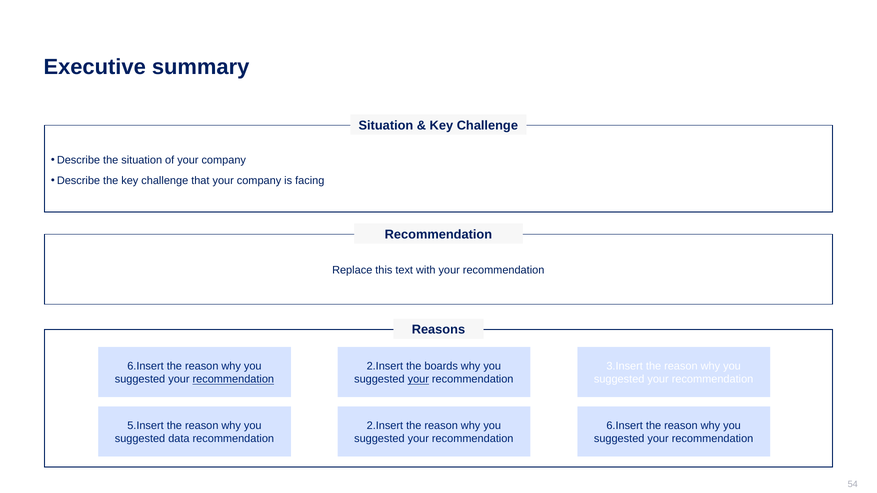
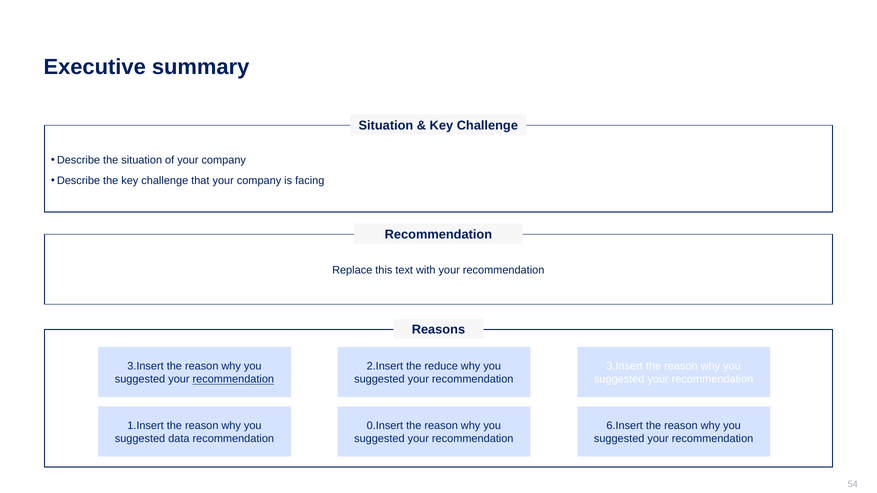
6.Insert: 6.Insert -> 3.Insert (145, 366)
boards: boards -> reduce (441, 366)
your underline: present -> none (418, 380)
5.Insert: 5.Insert -> 1.Insert (145, 426)
2.Insert: 2.Insert -> 0.Insert (385, 426)
